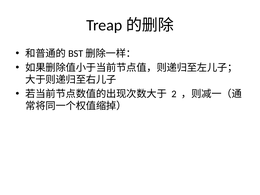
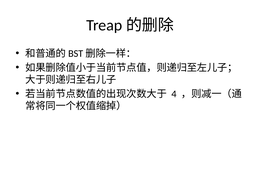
2: 2 -> 4 (174, 94)
